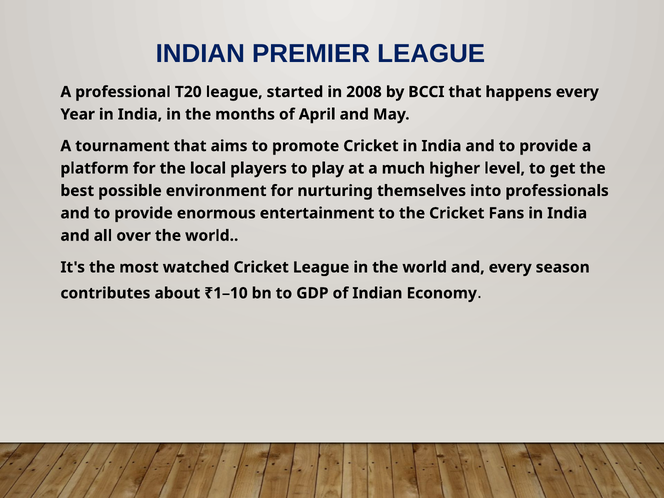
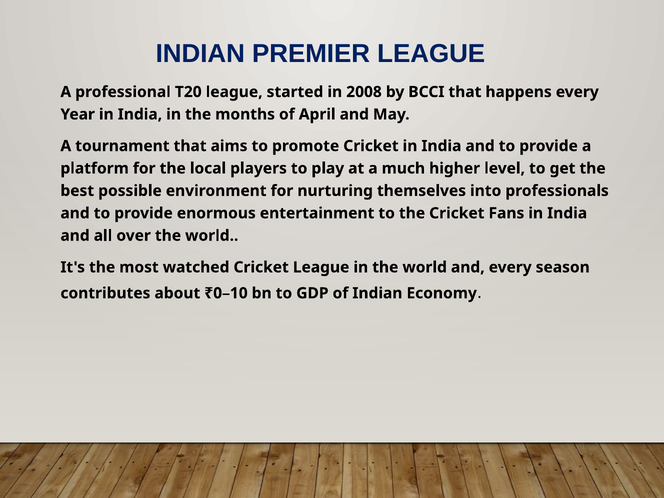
₹1–10: ₹1–10 -> ₹0–10 (226, 293)
